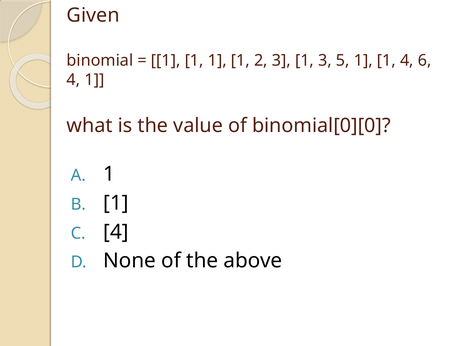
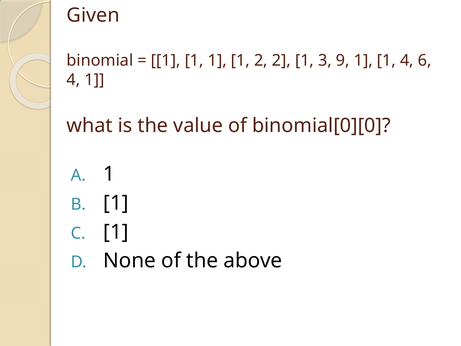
2 3: 3 -> 2 (281, 60)
5: 5 -> 9 (343, 60)
4: 4 -> 1 (116, 232)
